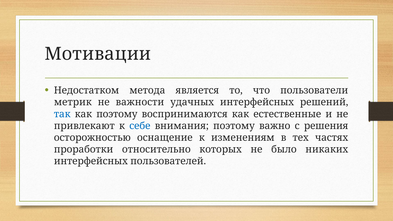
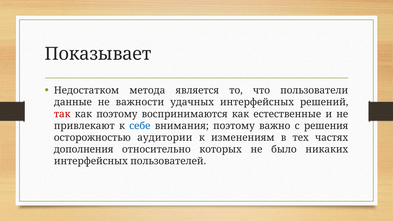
Мотивации: Мотивации -> Показывает (98, 54)
метрик: метрик -> данные (73, 102)
так colour: blue -> red (62, 114)
оснащение: оснащение -> аудитории (165, 138)
проработки: проработки -> дополнения (84, 149)
